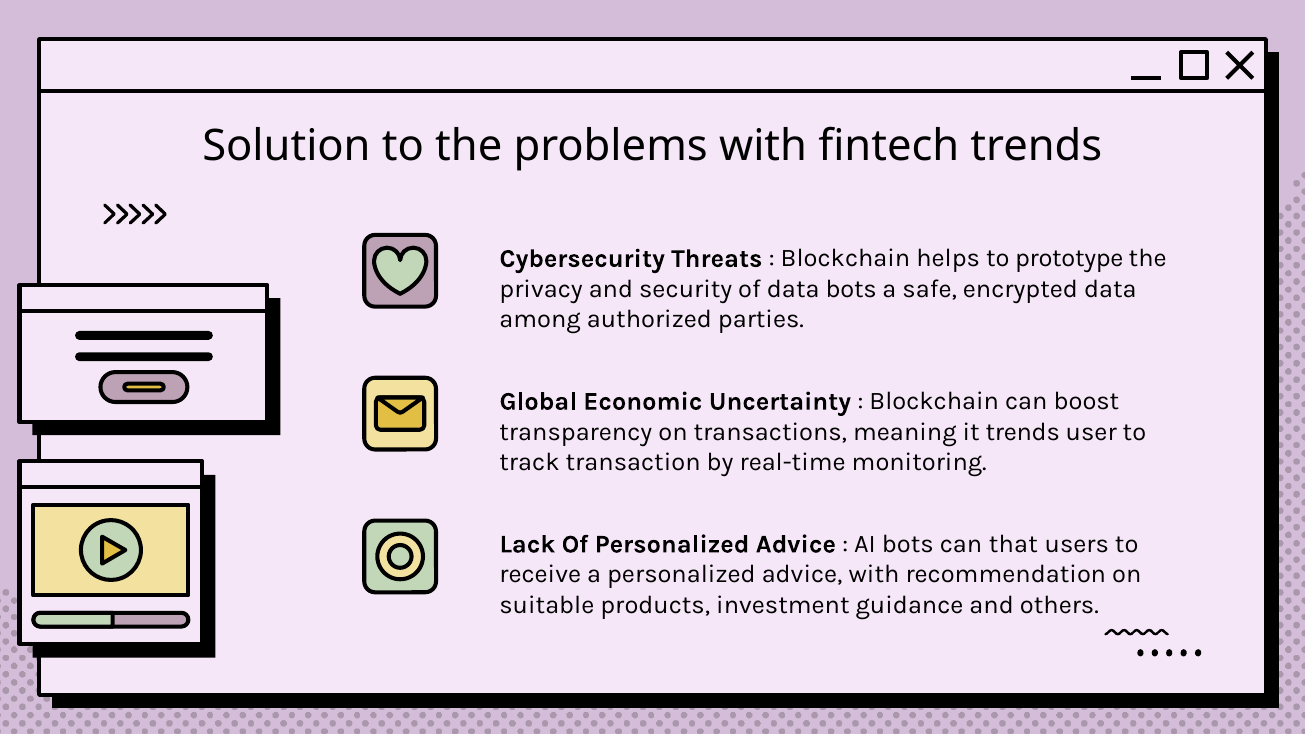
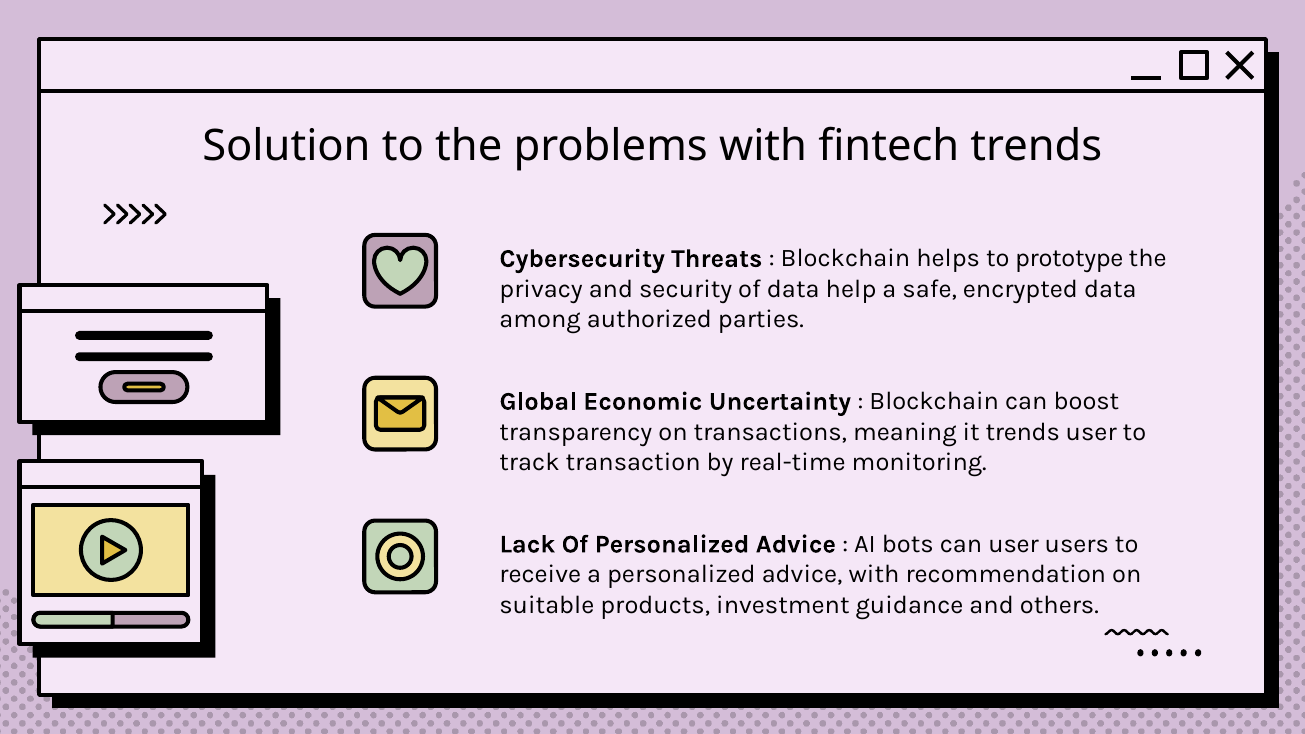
data bots: bots -> help (851, 289)
can that: that -> user (1014, 544)
